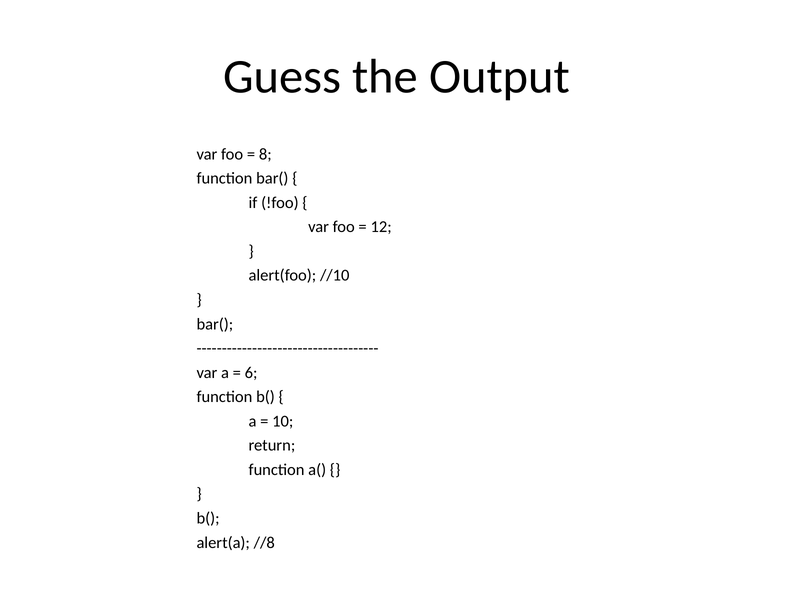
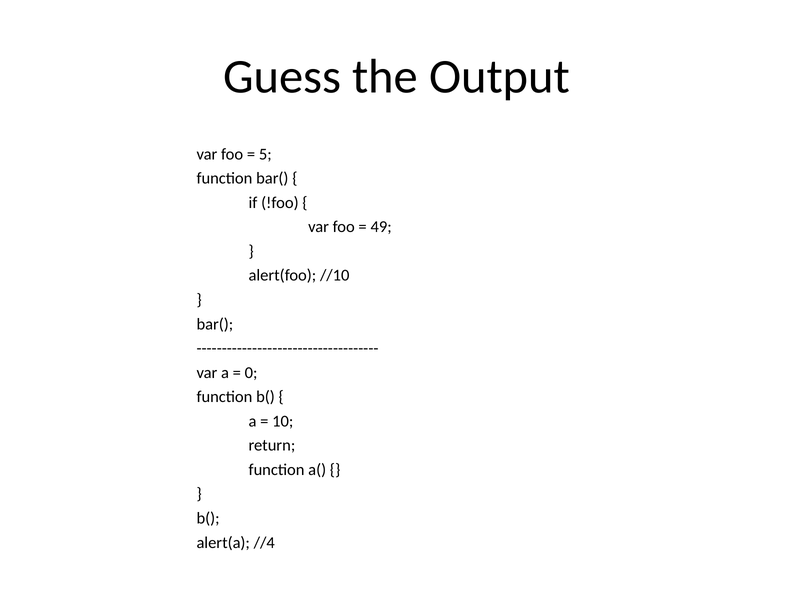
8: 8 -> 5 (265, 154)
12: 12 -> 49 (381, 227)
6: 6 -> 0 (251, 372)
//8: //8 -> //4 (264, 542)
